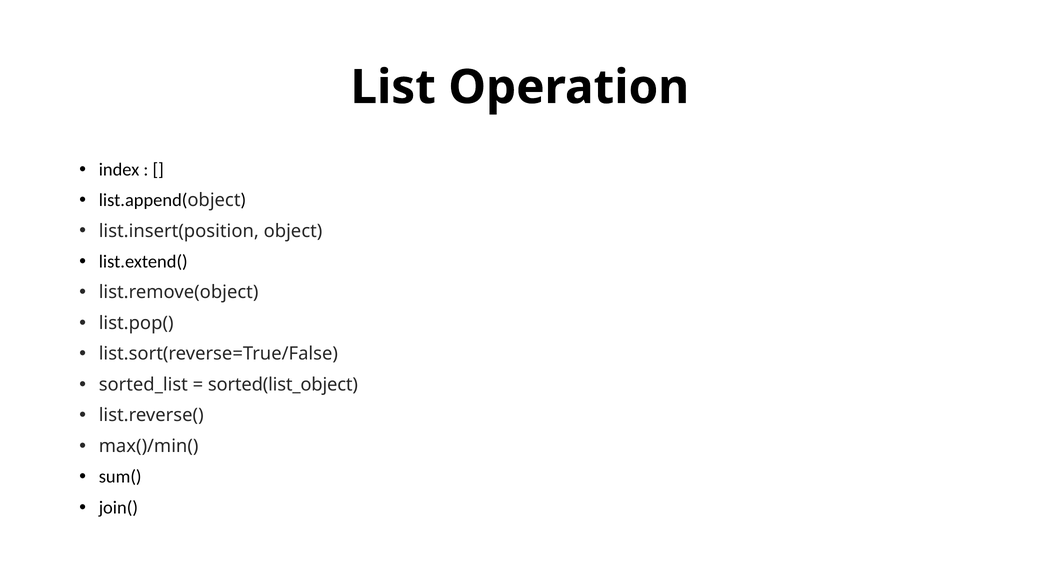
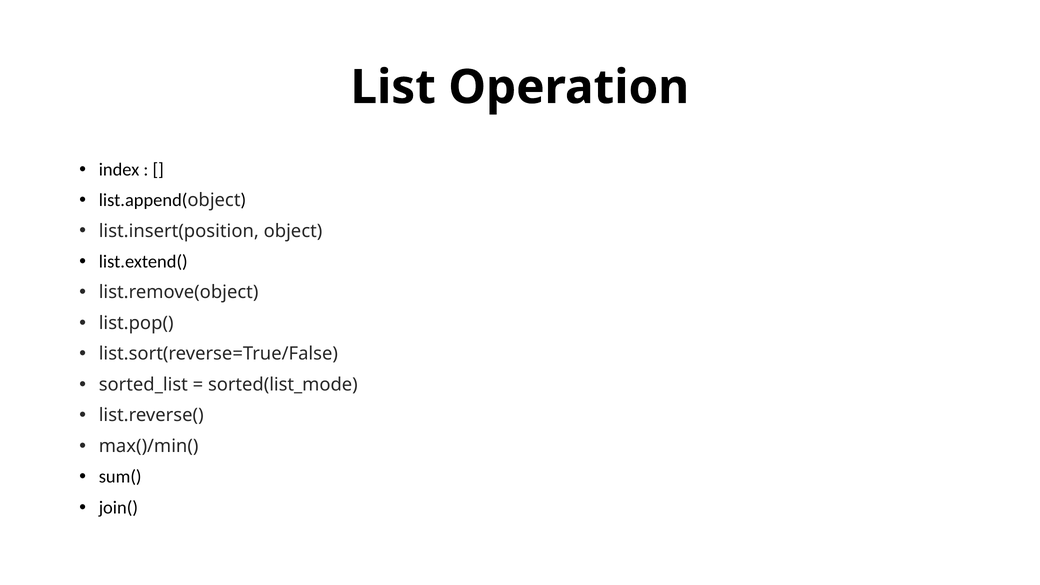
sorted(list_object: sorted(list_object -> sorted(list_mode (283, 385)
